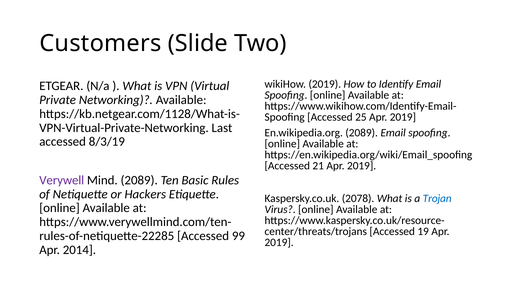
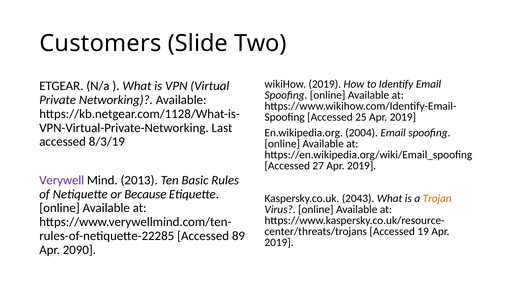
En.wikipedia.org 2089: 2089 -> 2004 (362, 133)
21: 21 -> 27 (318, 166)
Mind 2089: 2089 -> 2013 (139, 180)
Hackers: Hackers -> Because (145, 194)
2078: 2078 -> 2043 (358, 198)
Trojan colour: blue -> orange (437, 198)
99: 99 -> 89 (238, 236)
2014: 2014 -> 2090 (79, 250)
